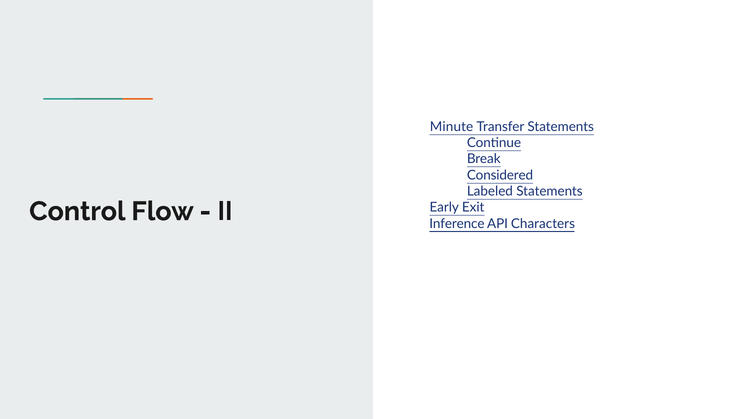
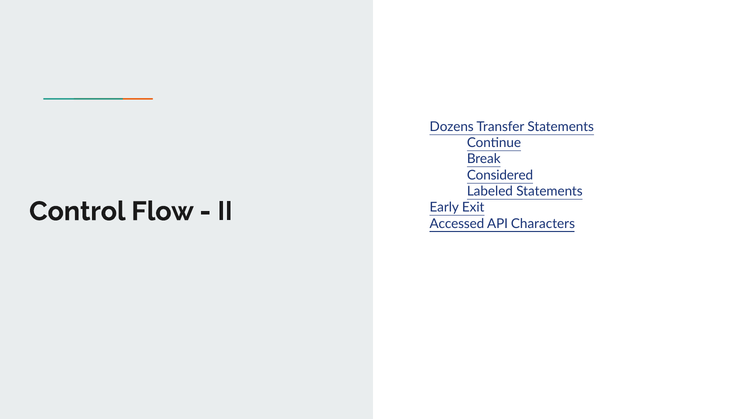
Minute: Minute -> Dozens (452, 127)
Inference: Inference -> Accessed (457, 224)
